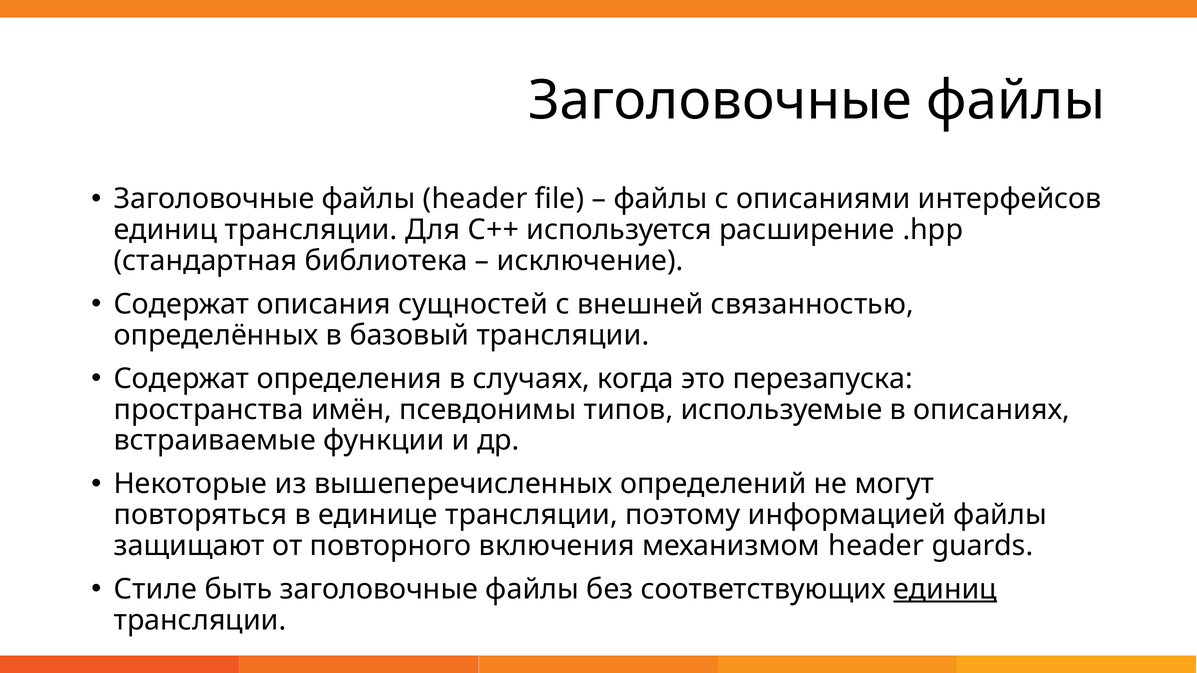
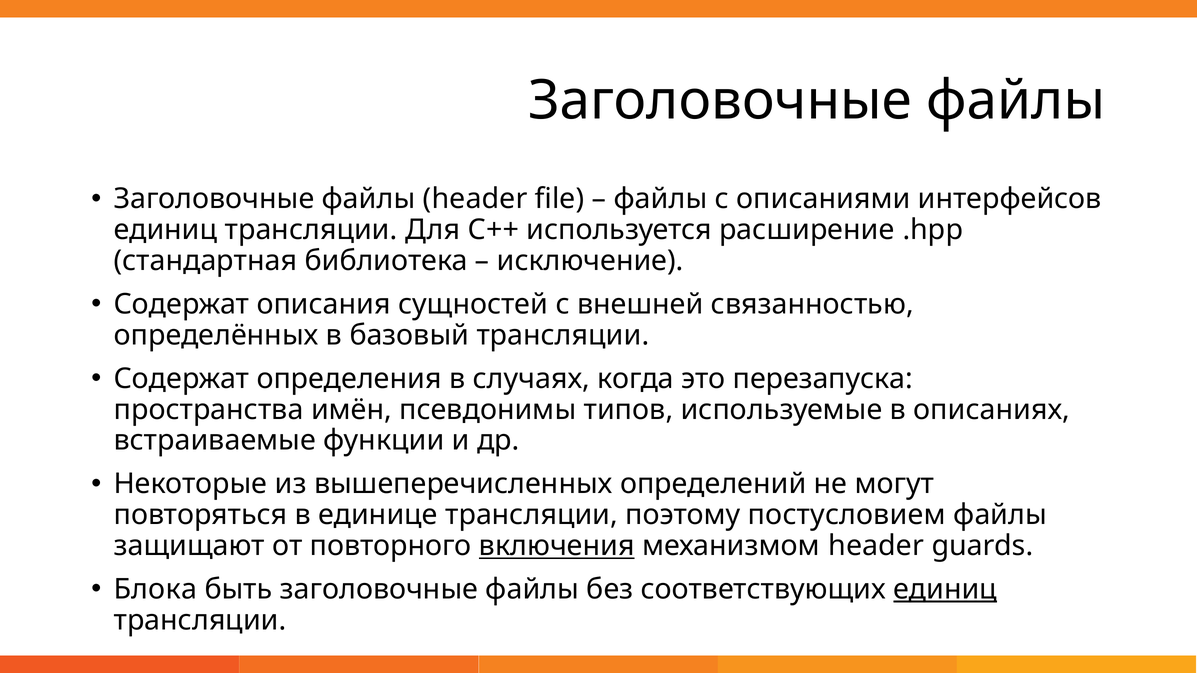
информацией: информацией -> постусловием (847, 515)
включения underline: none -> present (557, 546)
Стиле: Стиле -> Блока (155, 590)
